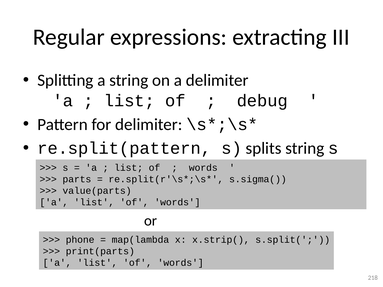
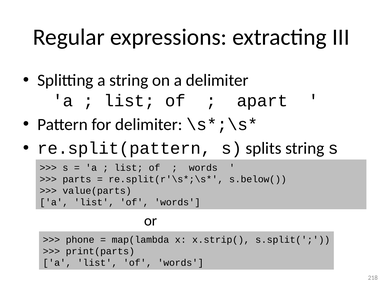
debug: debug -> apart (262, 101)
s.sigma(: s.sigma( -> s.below( (258, 179)
